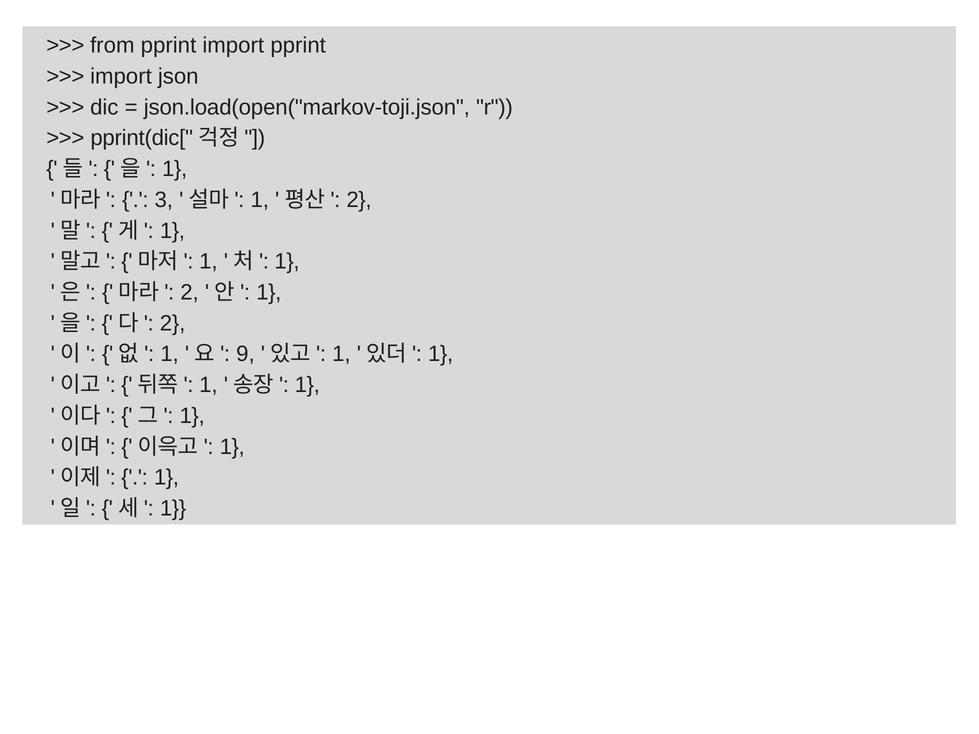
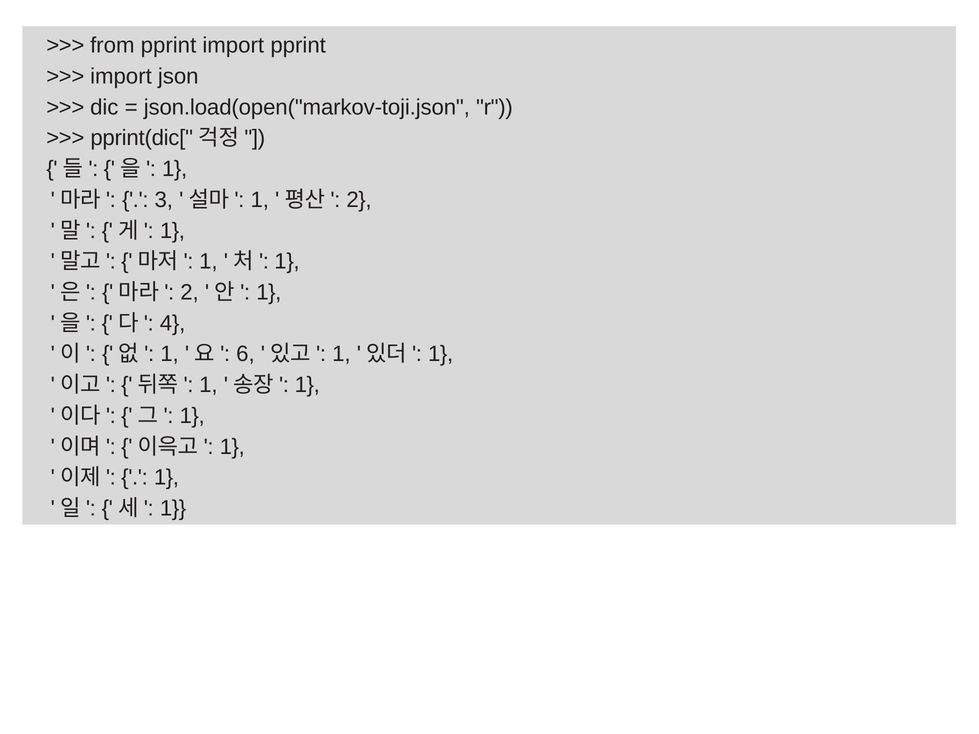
2: 2 -> 4 (173, 323)
9: 9 -> 6 (245, 354)
